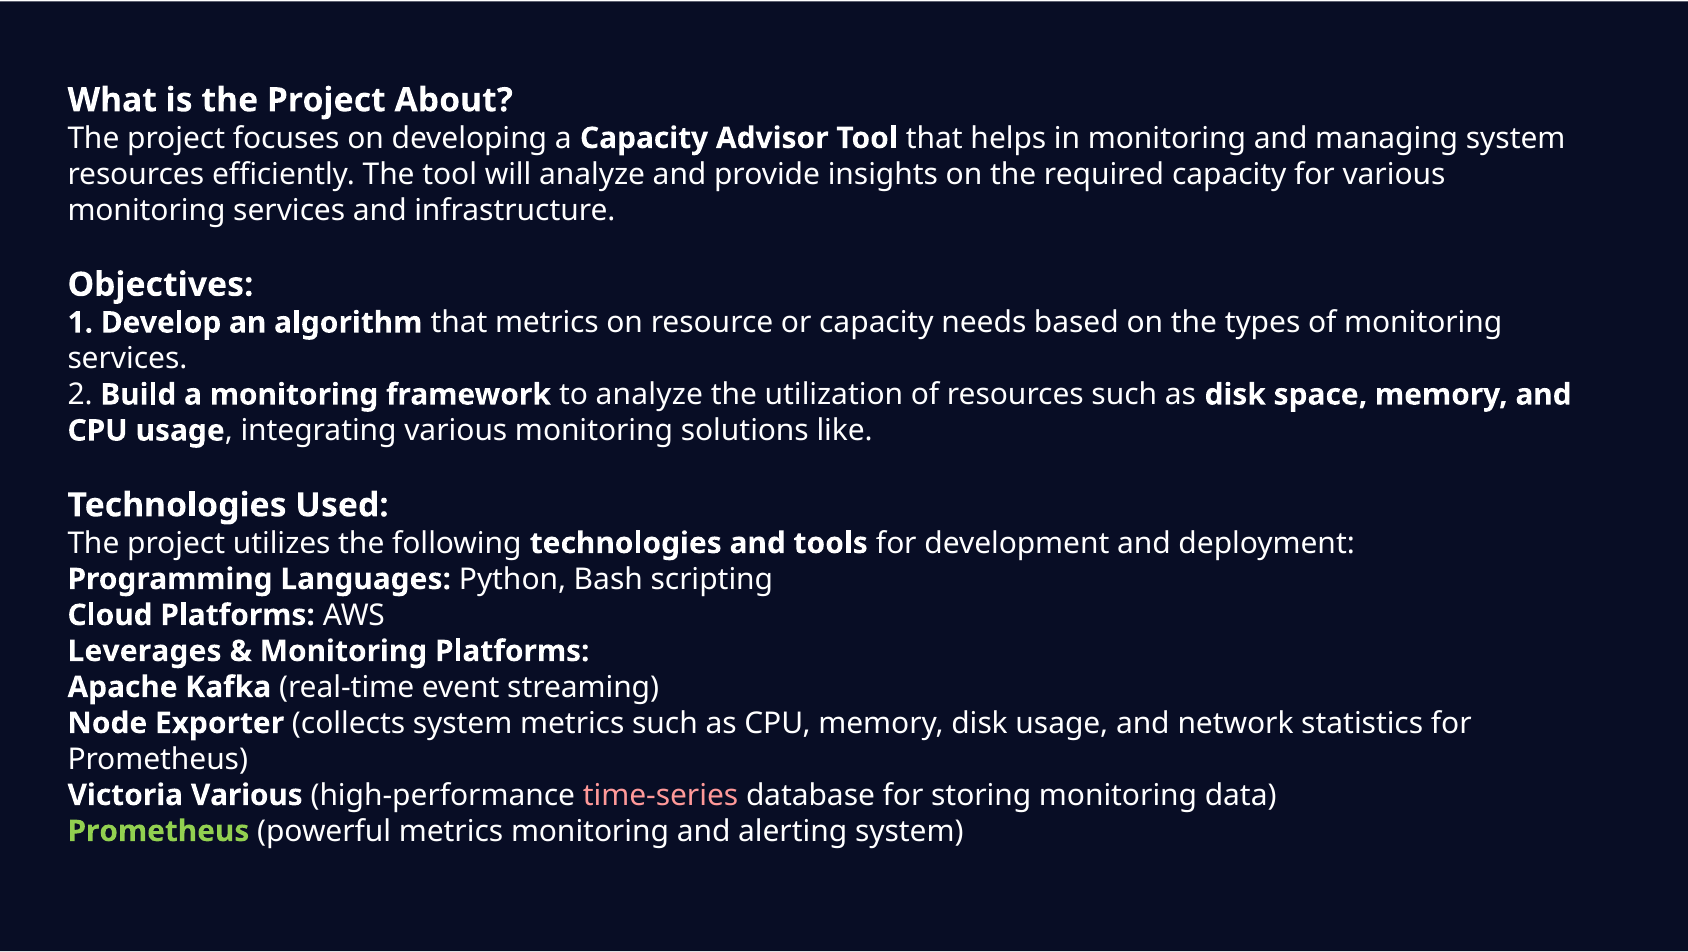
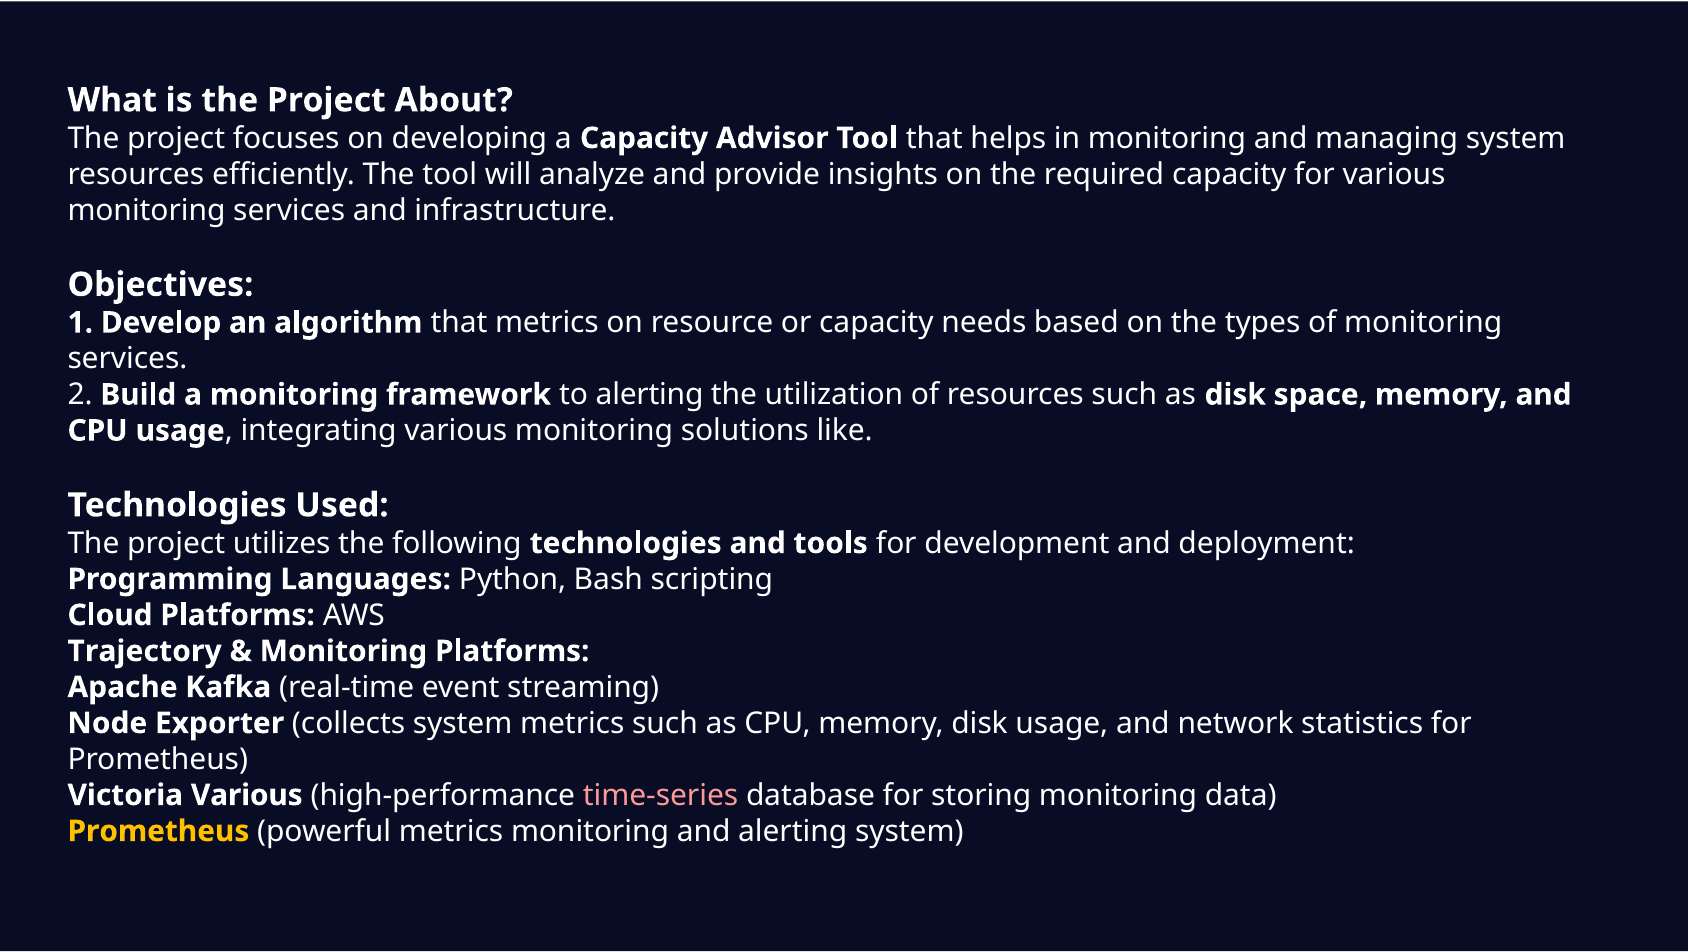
to analyze: analyze -> alerting (650, 395)
Leverages: Leverages -> Trajectory (145, 651)
Prometheus colour: light green -> yellow (158, 831)
